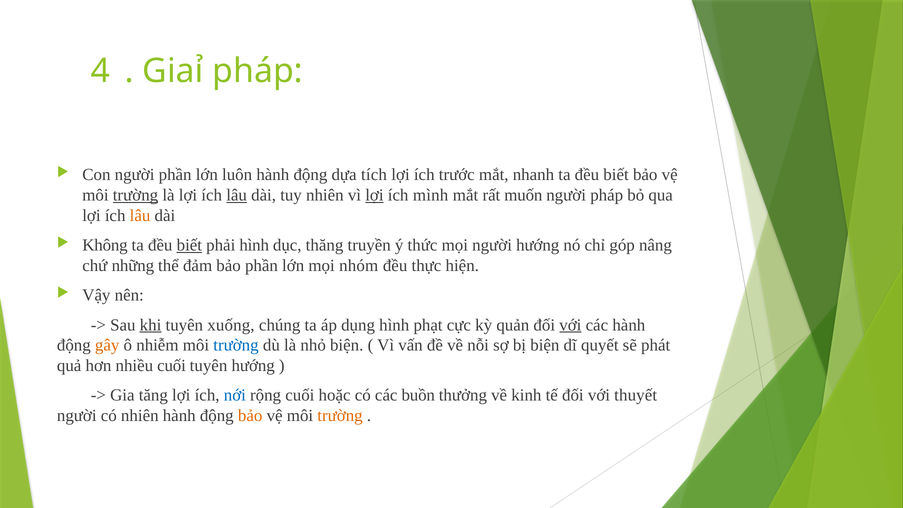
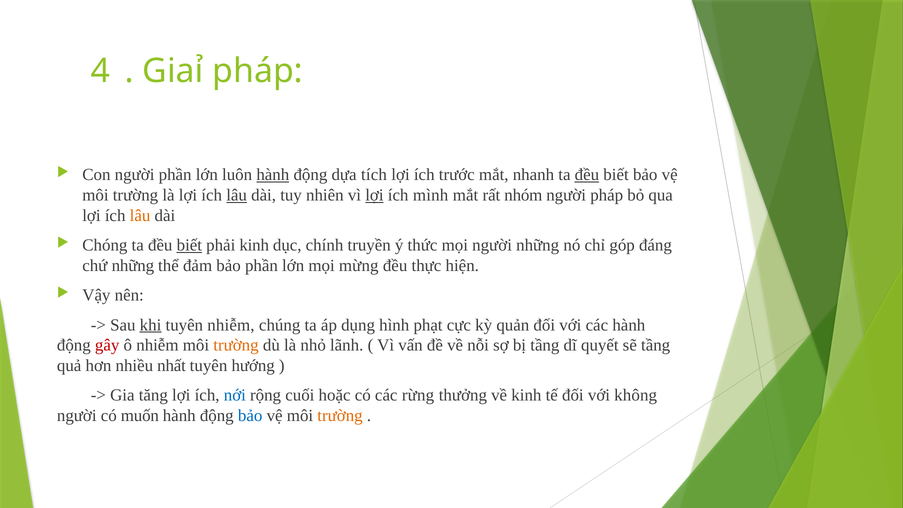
hành underline: none -> present (273, 175)
đều underline: none -> present (587, 175)
trường underline: present -> none (135, 195)
muốn: muốn -> nhóm (523, 195)
Không: Không -> Chóng (105, 245)
phải hình: hình -> kinh (254, 245)
thăng: thăng -> chính (325, 245)
người hướng: hướng -> những (538, 245)
nâng: nâng -> đáng (655, 245)
nhóm: nhóm -> mừng (359, 265)
tuyên xuống: xuống -> nhiễm (231, 325)
với underline: present -> none (570, 325)
gây colour: orange -> red (107, 345)
trường colour: blue -> orange (236, 345)
nhỏ biện: biện -> lãnh (347, 345)
bị biện: biện -> tầng (545, 345)
sẽ phát: phát -> tầng (656, 345)
nhiều cuối: cuối -> nhất (172, 366)
buồn: buồn -> rừng (418, 395)
thuyết: thuyết -> không (636, 395)
có nhiên: nhiên -> muốn (140, 416)
bảo colour: orange -> blue (250, 416)
